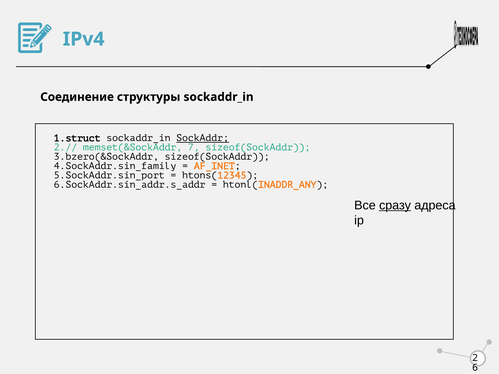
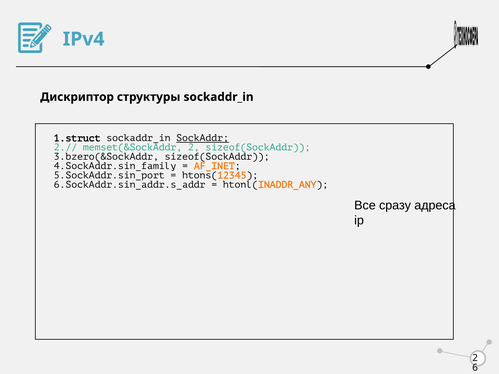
Соединение: Соединение -> Дискриптор (77, 97)
memset(&SockAddr 7: 7 -> 2 (194, 147)
сразу underline: present -> none (395, 205)
